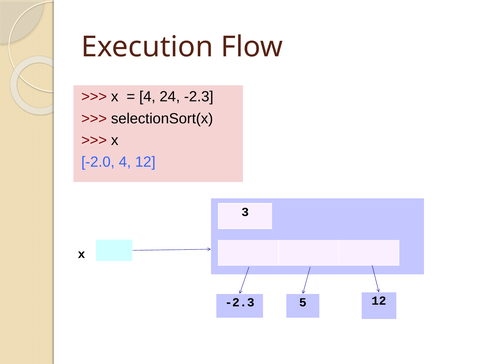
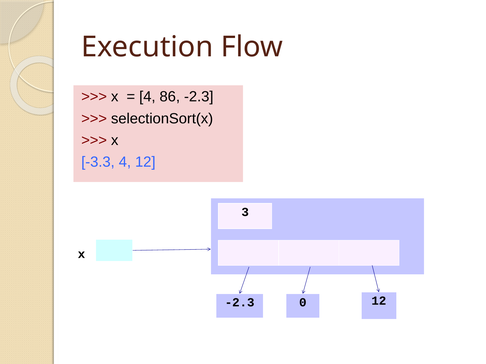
24: 24 -> 86 (170, 97)
-2.0: -2.0 -> -3.3 (98, 162)
5: 5 -> 0 (303, 303)
